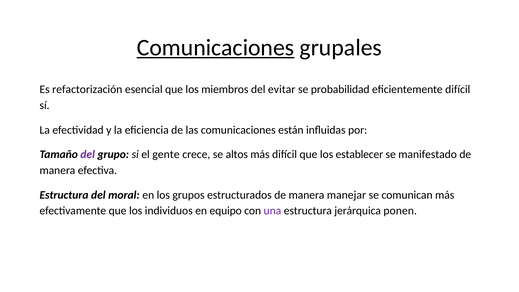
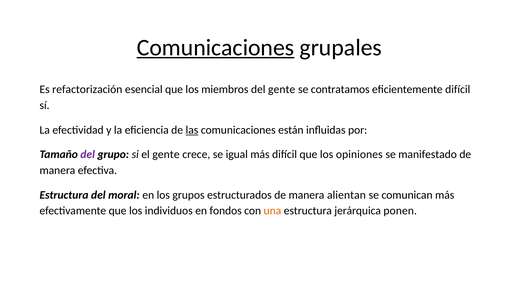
del evitar: evitar -> gente (282, 89)
probabilidad: probabilidad -> contratamos (340, 89)
las underline: none -> present (192, 130)
altos: altos -> igual (237, 154)
establecer: establecer -> opiniones (359, 154)
manejar: manejar -> alientan (346, 195)
equipo: equipo -> fondos (226, 211)
una colour: purple -> orange (272, 211)
